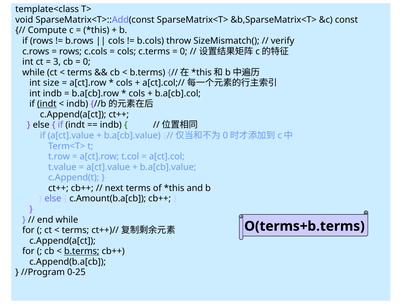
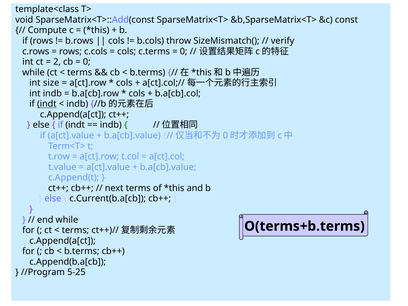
3: 3 -> 2 (57, 62)
c.Amount(b.a[cb: c.Amount(b.a[cb -> c.Current(b.a[cb (108, 199)
b.terms underline: present -> none (82, 251)
0-25: 0-25 -> 5-25 (76, 272)
